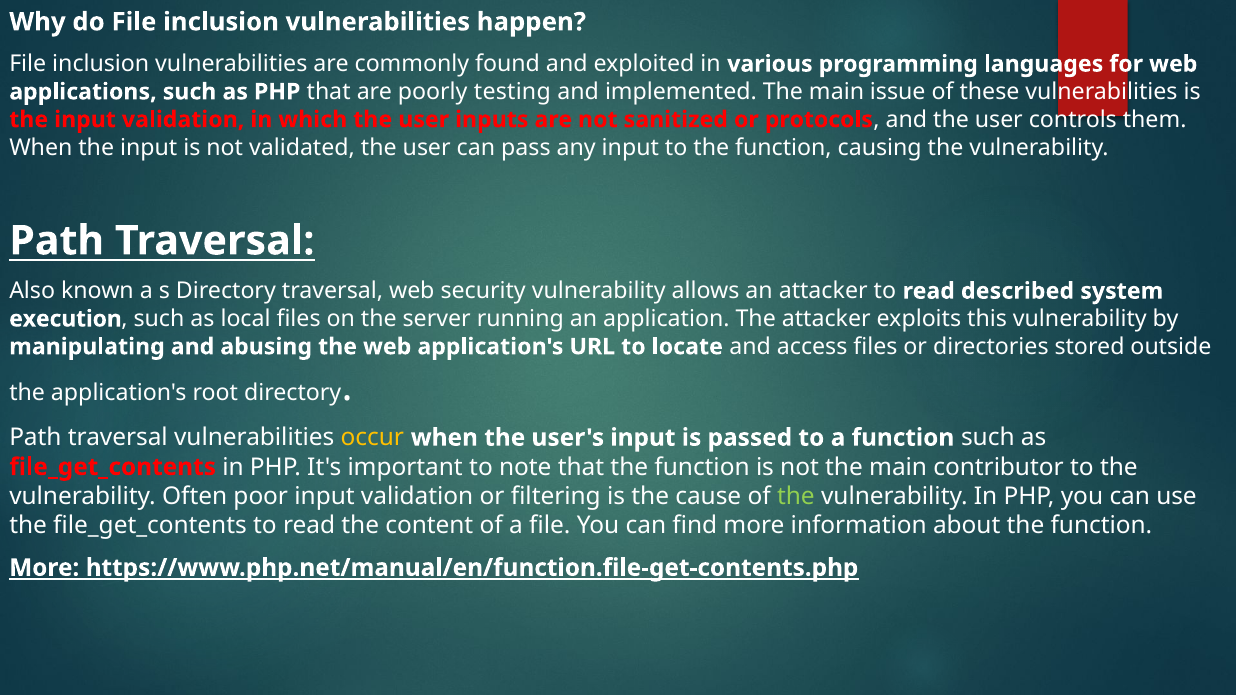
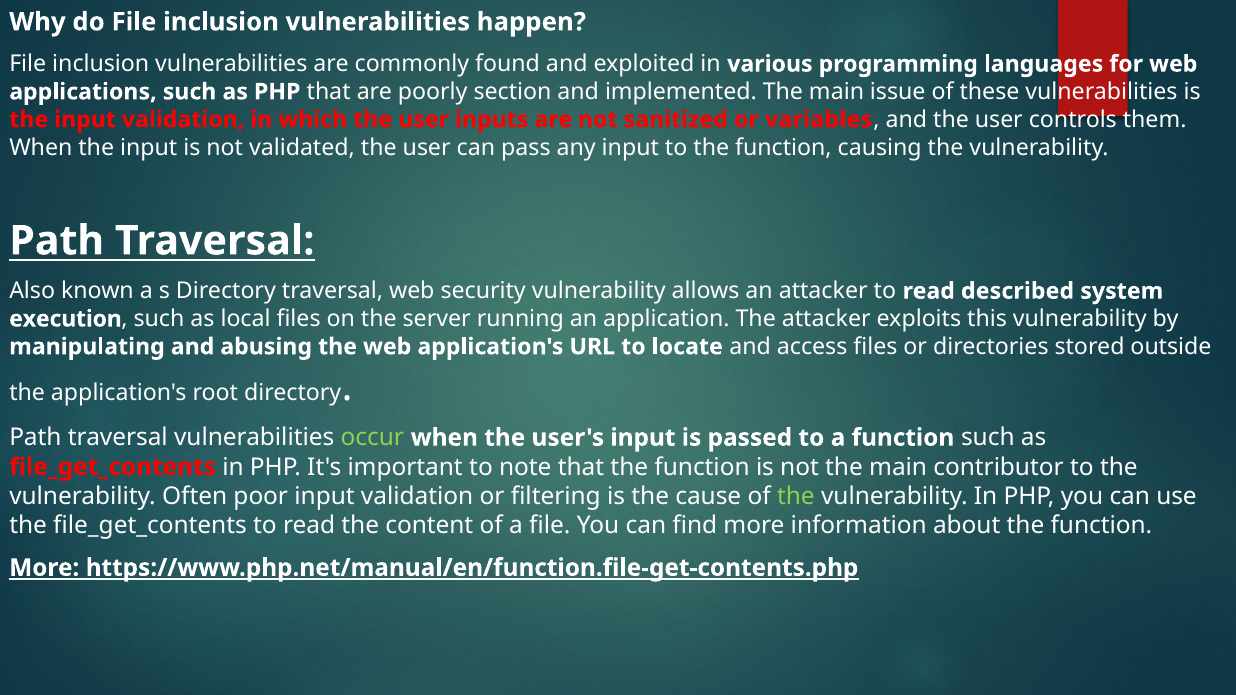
testing: testing -> section (512, 92)
protocols: protocols -> variables (819, 120)
occur colour: yellow -> light green (372, 438)
